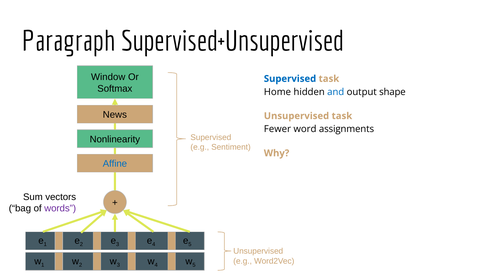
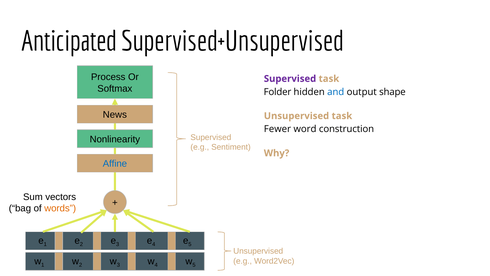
Paragraph: Paragraph -> Anticipated (69, 41)
Window: Window -> Process (108, 77)
Supervised colour: blue -> purple (290, 79)
Home: Home -> Folder (278, 92)
assignments: assignments -> construction (346, 129)
words colour: purple -> orange (60, 208)
